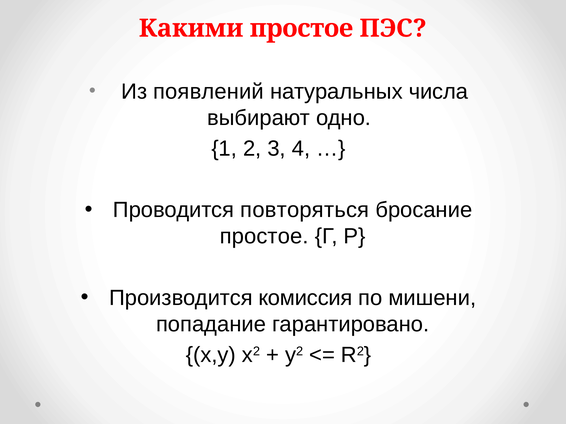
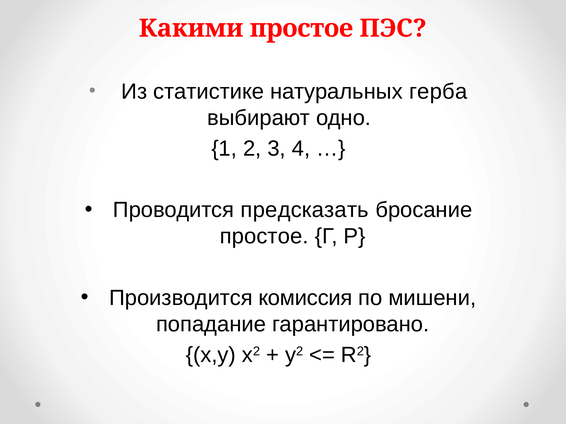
появлений: появлений -> статистике (209, 92)
числа: числа -> герба (438, 92)
повторяться: повторяться -> предсказать (305, 210)
